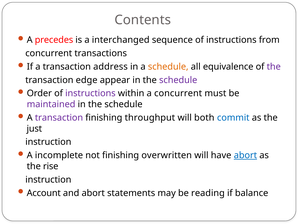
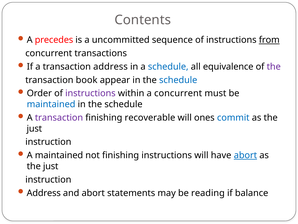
interchanged: interchanged -> uncommitted (121, 40)
from underline: none -> present (269, 40)
schedule colour: orange -> blue (168, 67)
edge: edge -> book (87, 80)
schedule colour: purple -> blue (178, 80)
maintained colour: purple -> blue (51, 104)
throughput: throughput -> recoverable (150, 117)
both: both -> ones (204, 117)
A incomplete: incomplete -> maintained (59, 155)
finishing overwritten: overwritten -> instructions (167, 155)
rise: rise -> just (51, 166)
Account: Account -> Address (44, 193)
